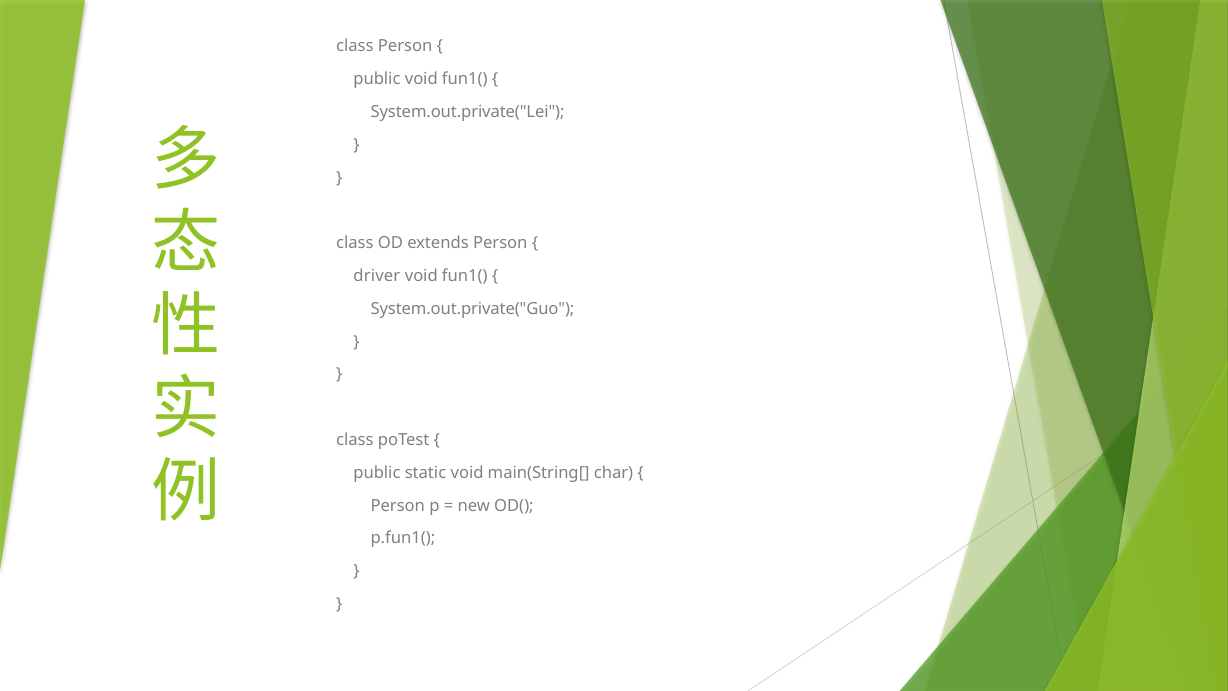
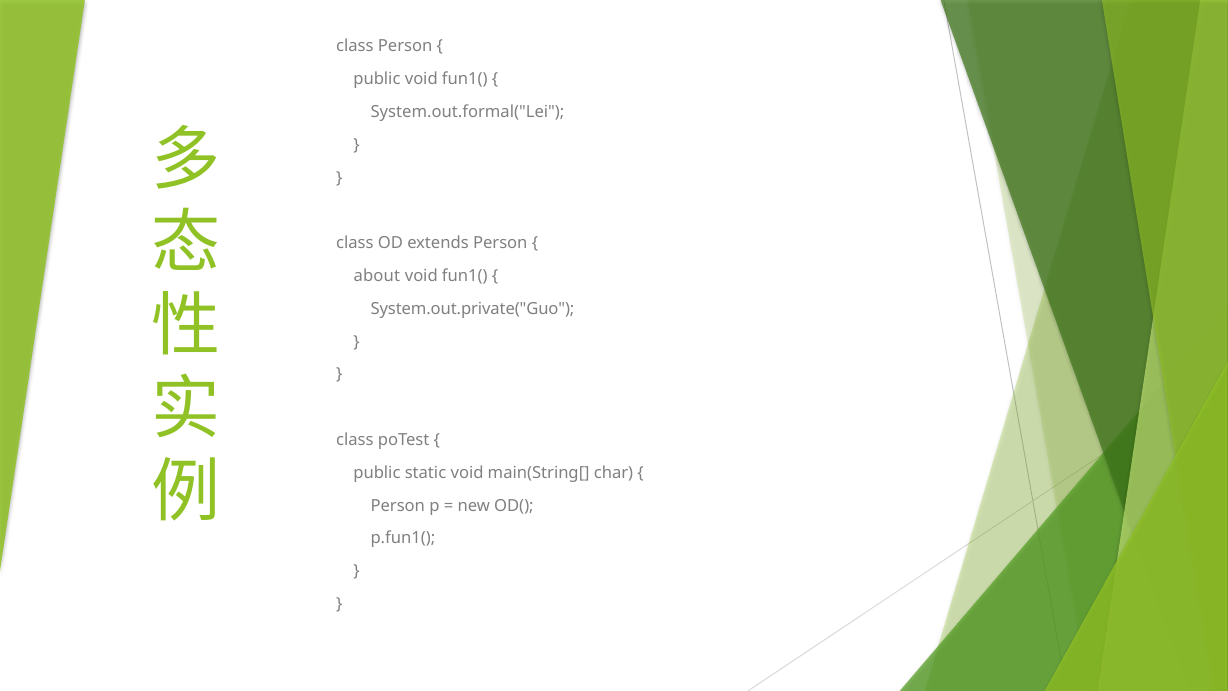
System.out.private("Lei: System.out.private("Lei -> System.out.formal("Lei (468, 112)
driver: driver -> about (377, 276)
